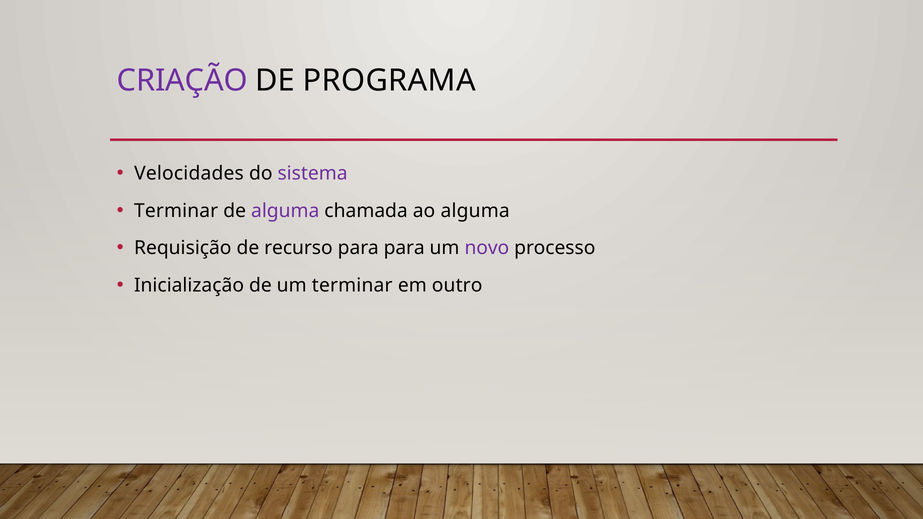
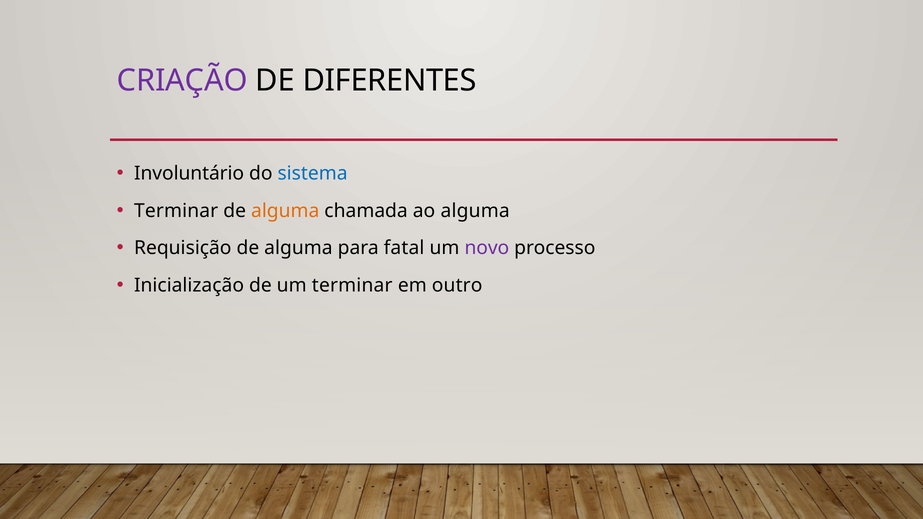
PROGRAMA: PROGRAMA -> DIFERENTES (390, 81)
Velocidades: Velocidades -> Involuntário (189, 174)
sistema colour: purple -> blue (313, 174)
alguma colour: purple -> orange (285, 211)
Requisição de recurso: recurso -> alguma (298, 248)
para para: para -> fatal (404, 248)
